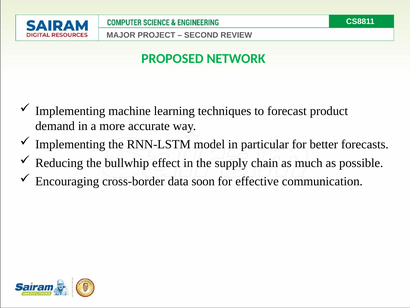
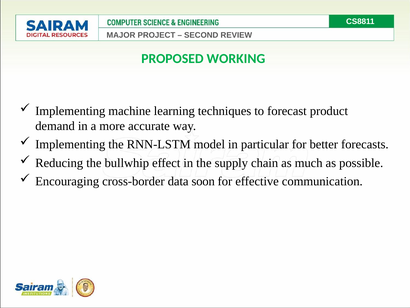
NETWORK: NETWORK -> WORKING (236, 58)
